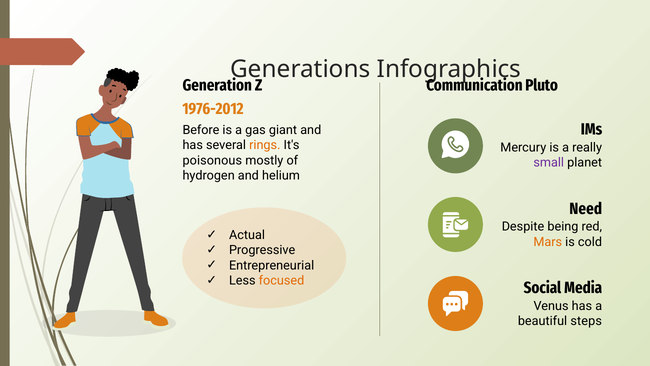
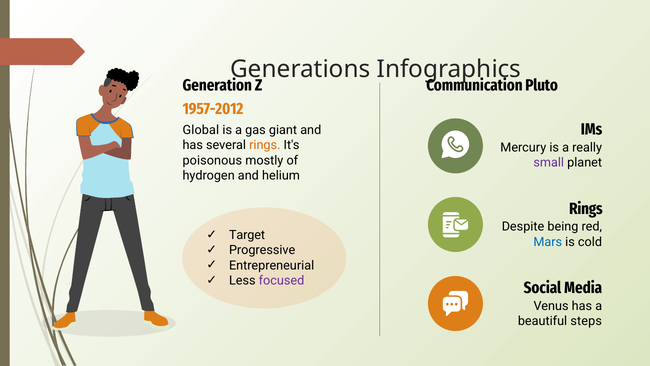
1976-2012: 1976-2012 -> 1957-2012 (213, 109)
Before: Before -> Global (201, 130)
Need: Need -> Rings (586, 209)
Actual: Actual -> Target (247, 235)
Mars colour: orange -> blue (548, 242)
focused colour: orange -> purple (281, 280)
